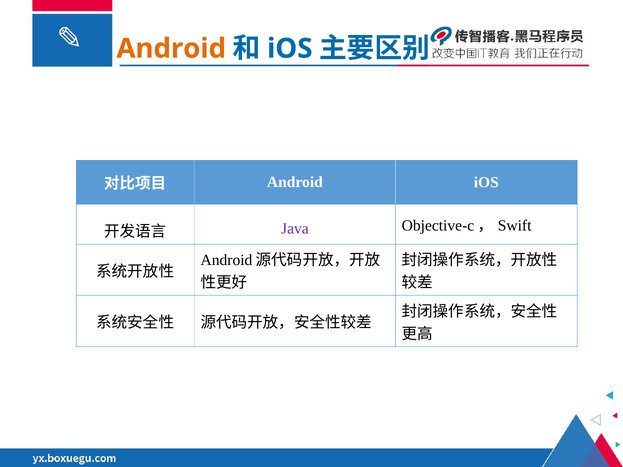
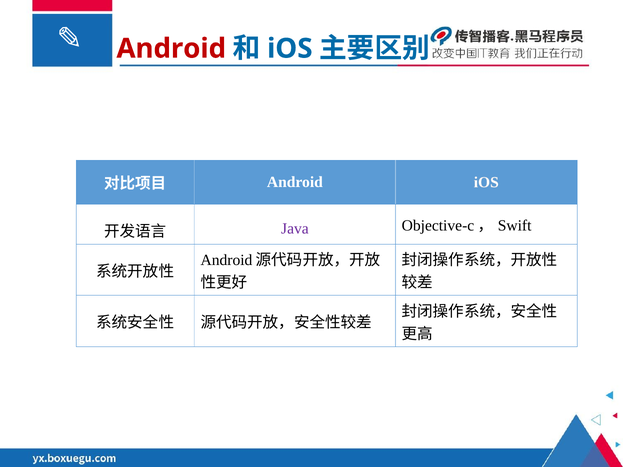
Android colour: orange -> red (171, 49)
